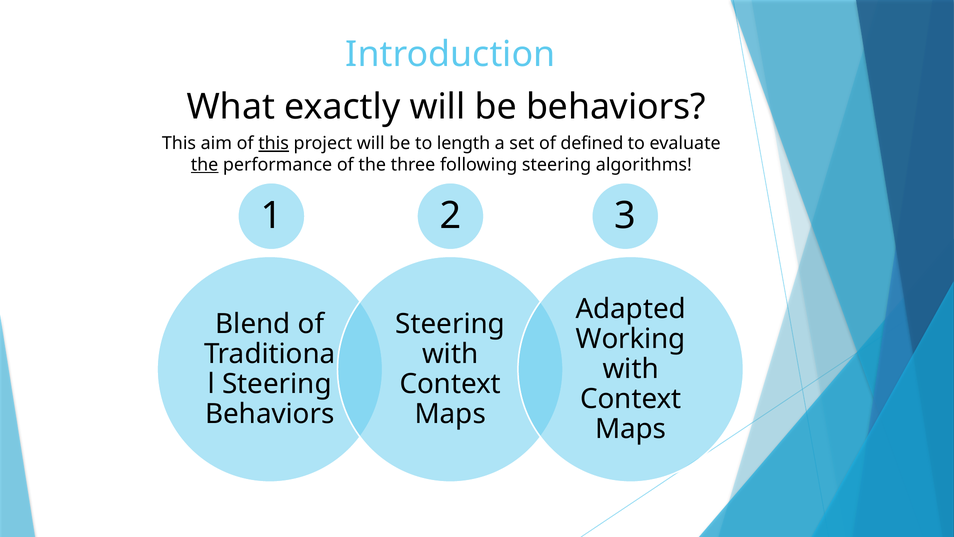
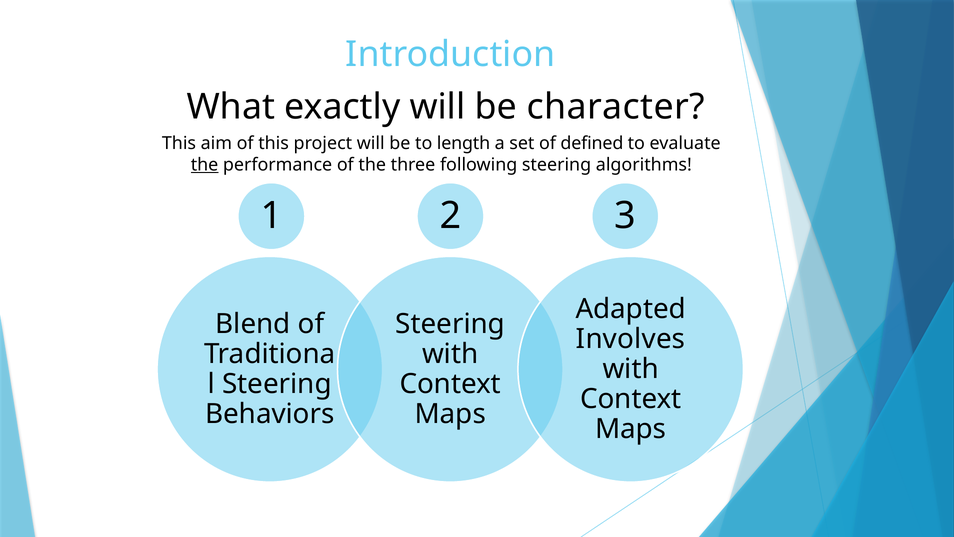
be behaviors: behaviors -> character (616, 107)
this underline: present -> none (274, 143)
Working: Working -> Involves (631, 339)
